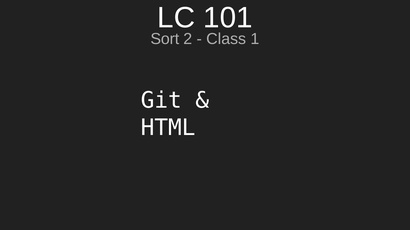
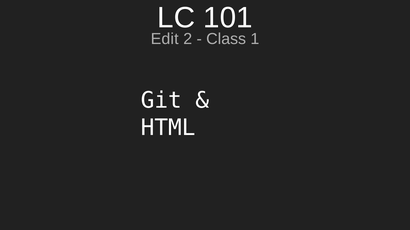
Sort: Sort -> Edit (165, 39)
